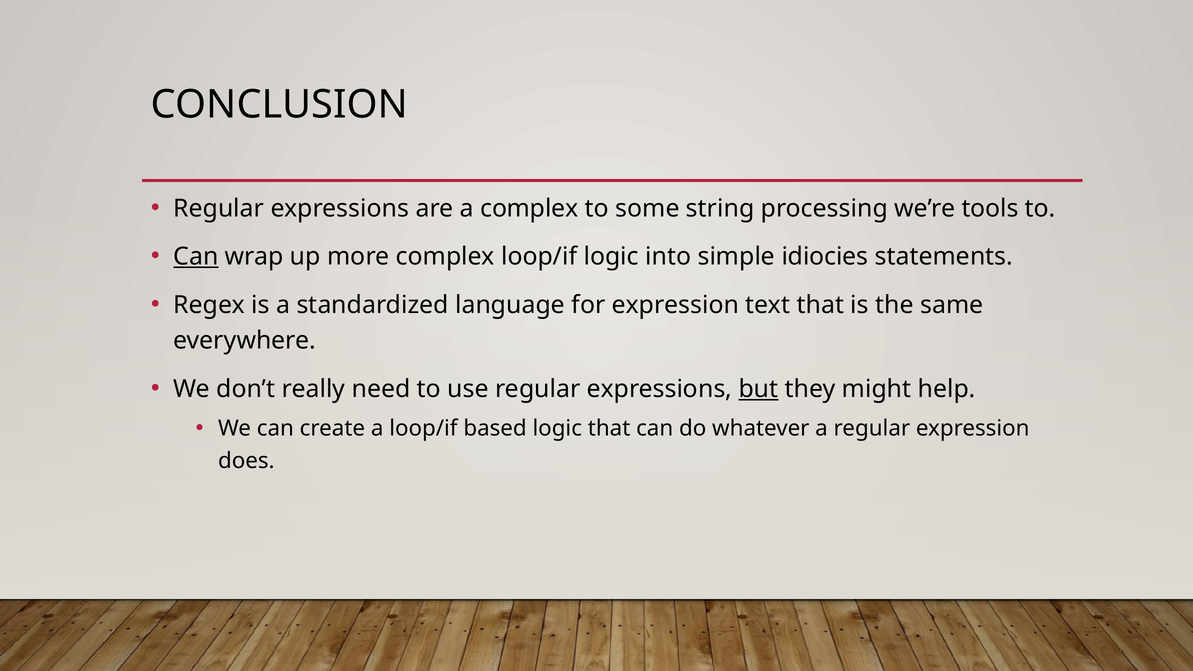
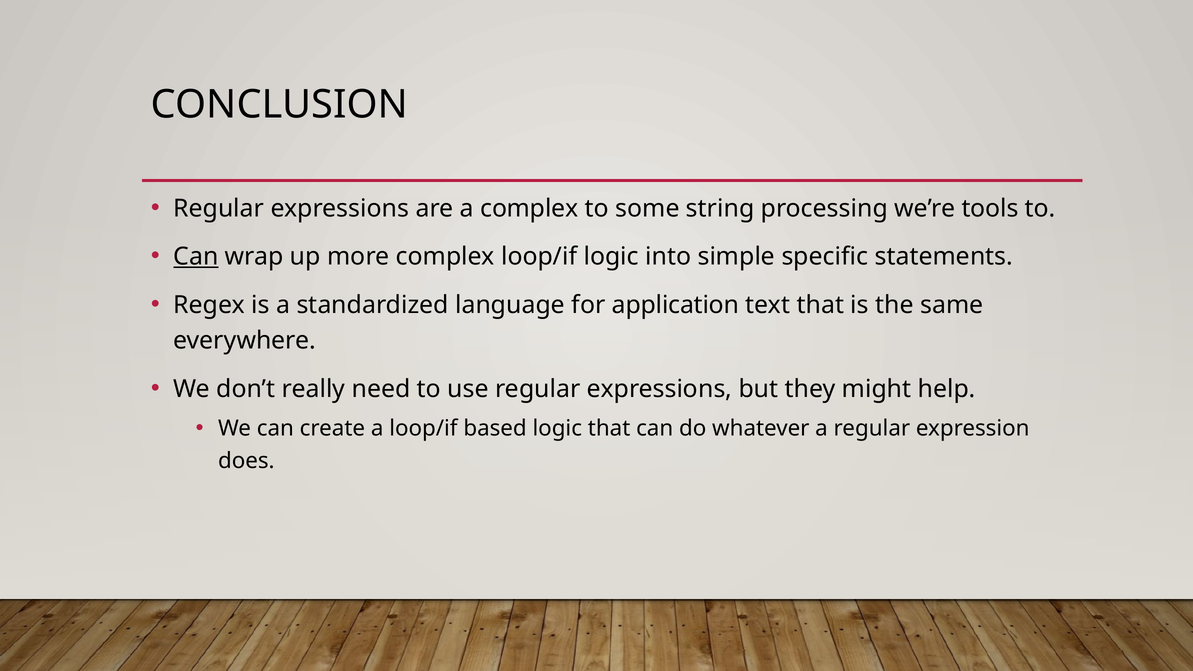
idiocies: idiocies -> specific (825, 257)
for expression: expression -> application (675, 305)
but underline: present -> none (758, 389)
